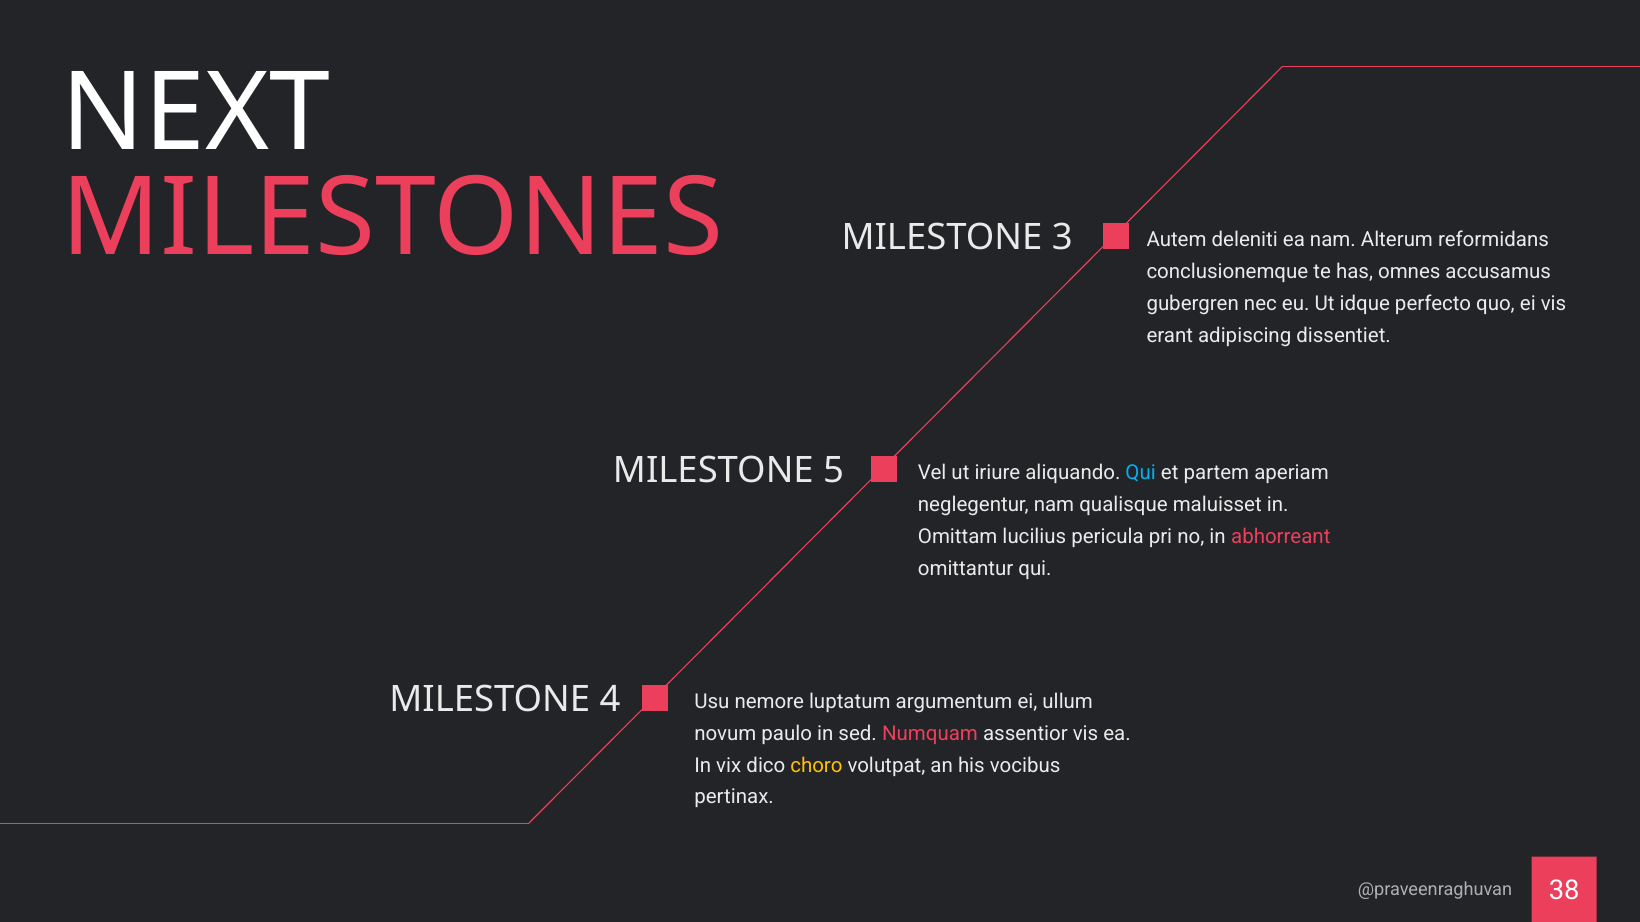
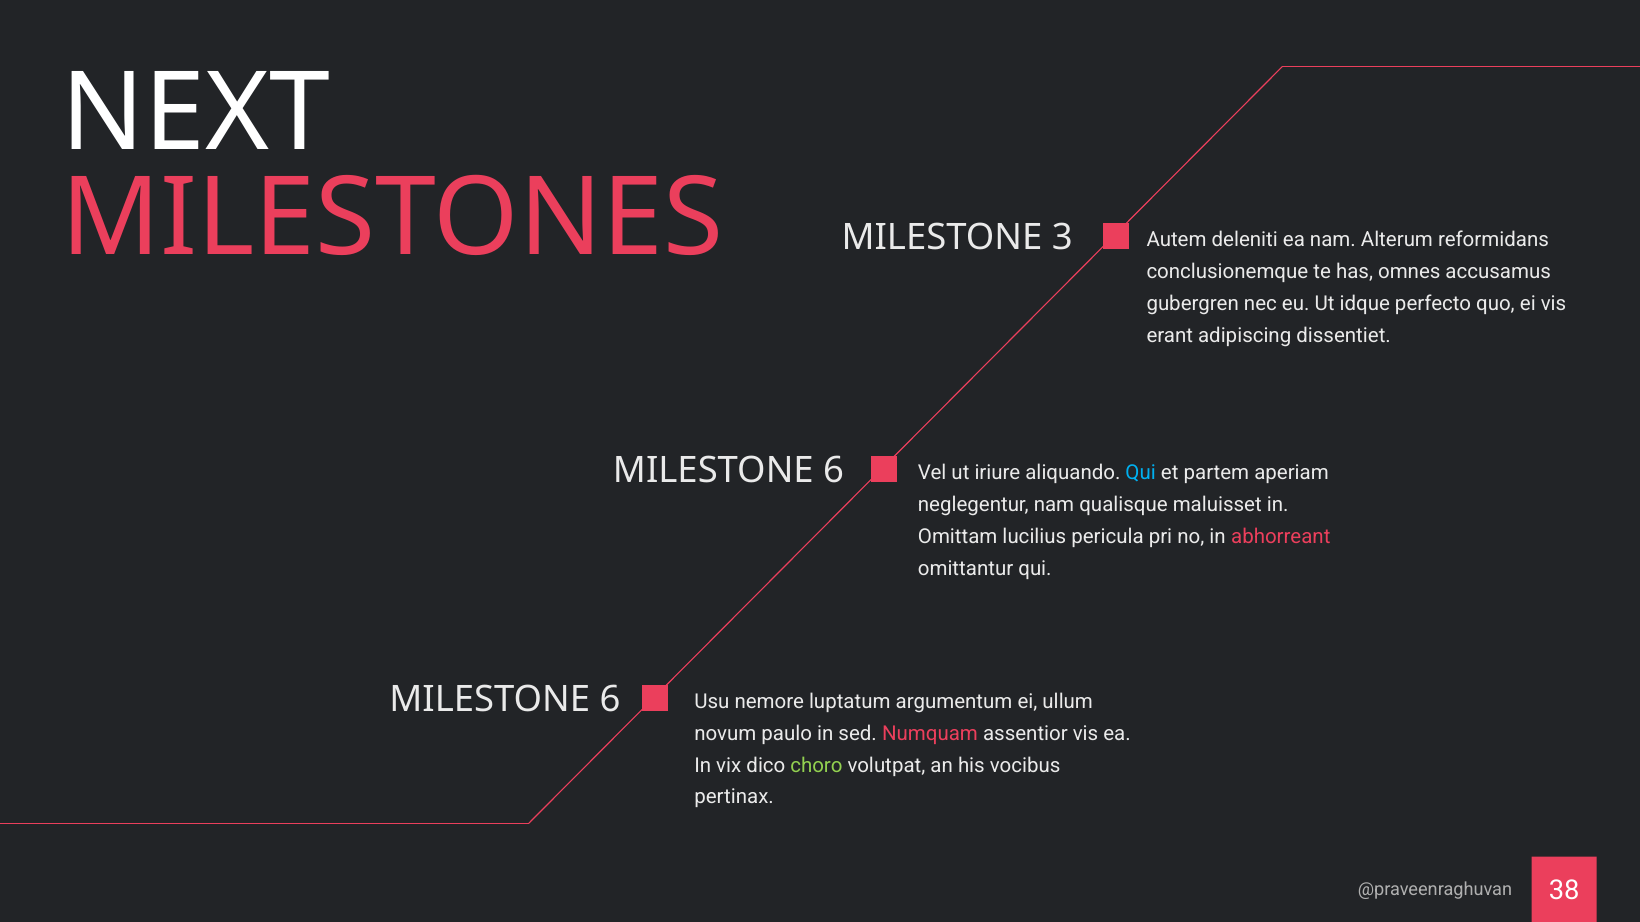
5: 5 -> 6 (834, 471)
4: 4 -> 6 (610, 700)
choro colour: yellow -> light green (816, 766)
